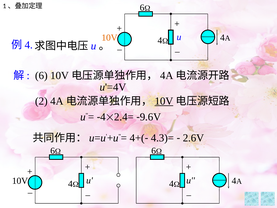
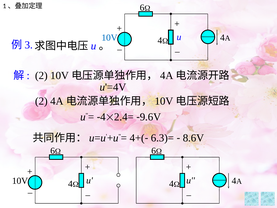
10V colour: orange -> blue (109, 38)
4: 4 -> 3 (29, 45)
6: 6 -> 2 (41, 76)
10V underline: present -> none (164, 101)
4.3)=: 4.3)= -> 6.3)= (162, 138)
2.6V: 2.6V -> 8.6V (193, 138)
